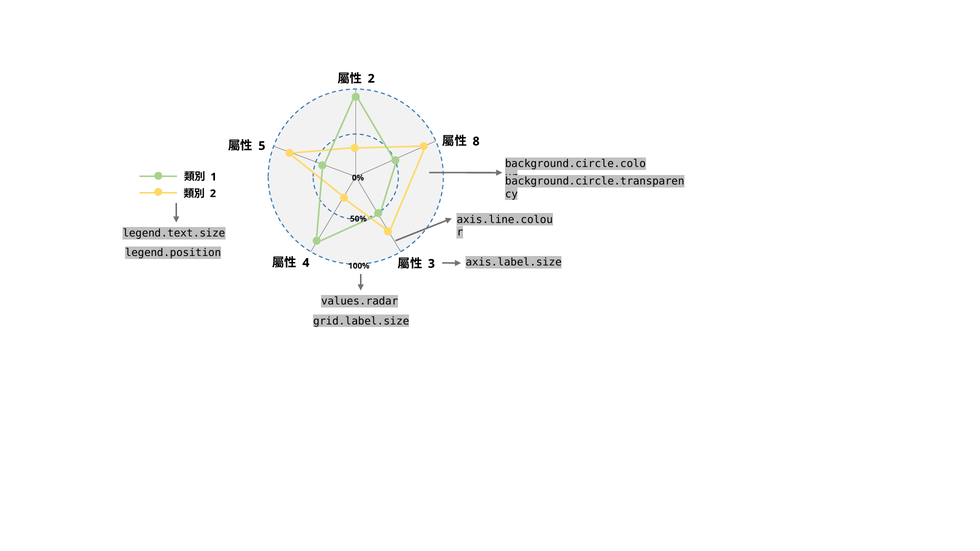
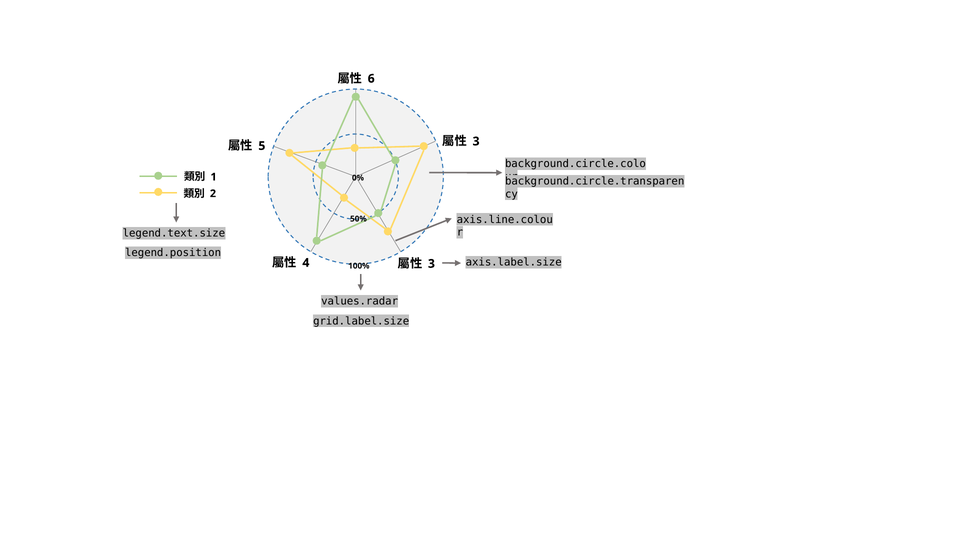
2: 2 -> 6 (371, 79)
8: 8 -> 3 (476, 141)
